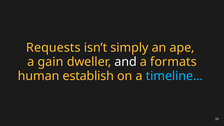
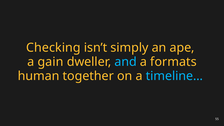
Requests: Requests -> Checking (53, 48)
and colour: white -> light blue (126, 62)
establish: establish -> together (88, 76)
